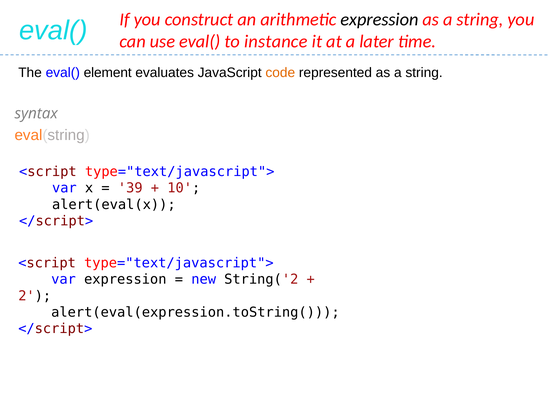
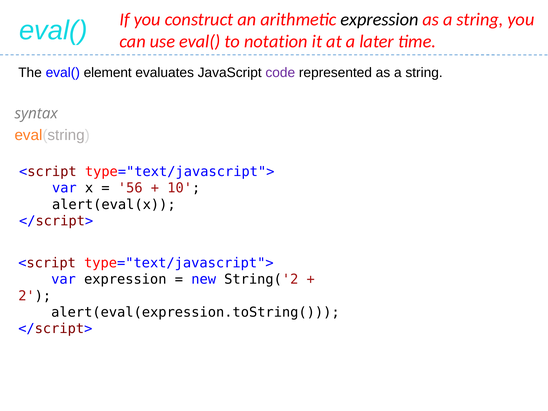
instance: instance -> notation (276, 41)
code colour: orange -> purple (280, 73)
39: 39 -> 56 (130, 188)
